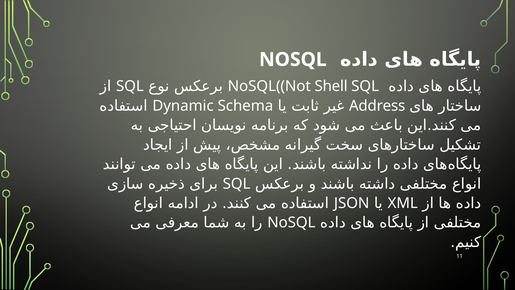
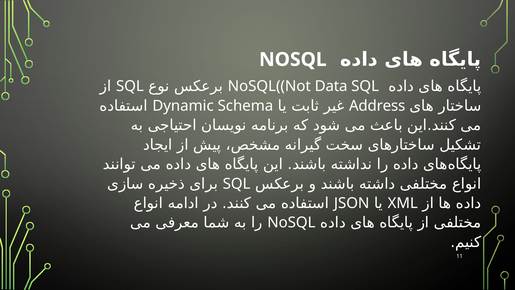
Shell: Shell -> Data (331, 86)
